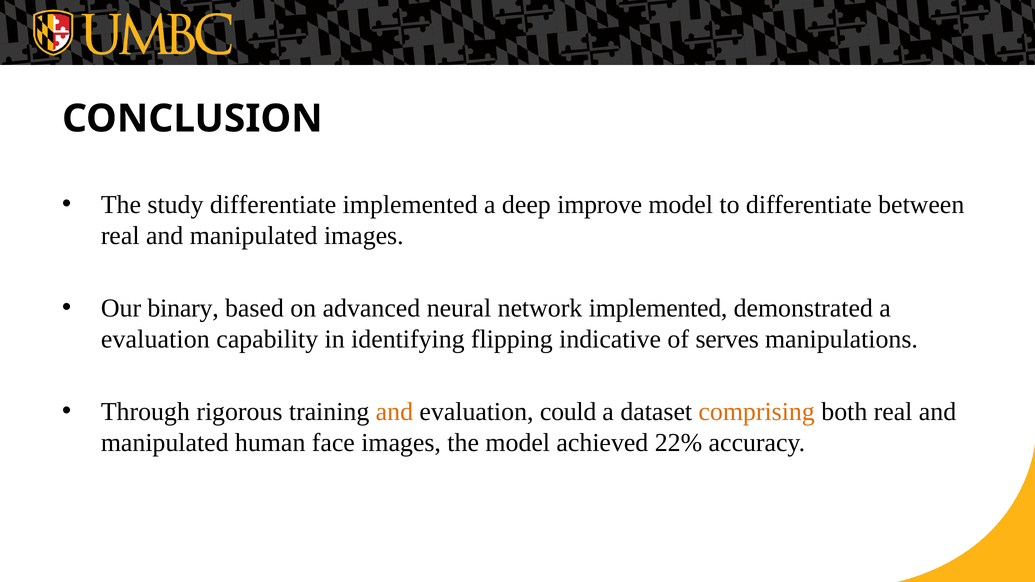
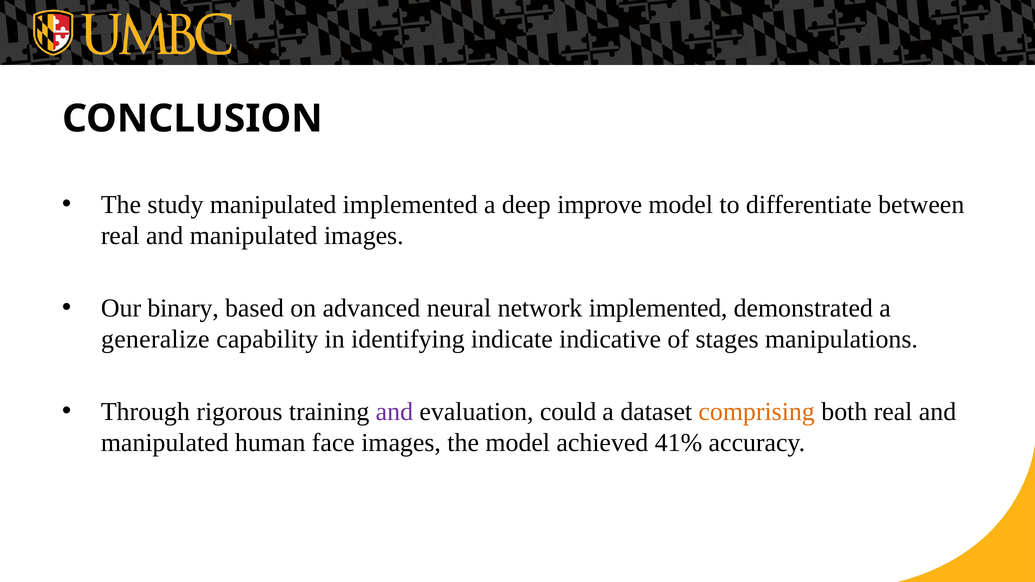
study differentiate: differentiate -> manipulated (273, 205)
evaluation: evaluation -> generalize (155, 339)
flipping: flipping -> indicate (512, 339)
serves: serves -> stages (727, 339)
and colour: orange -> purple (394, 412)
22%: 22% -> 41% (678, 443)
